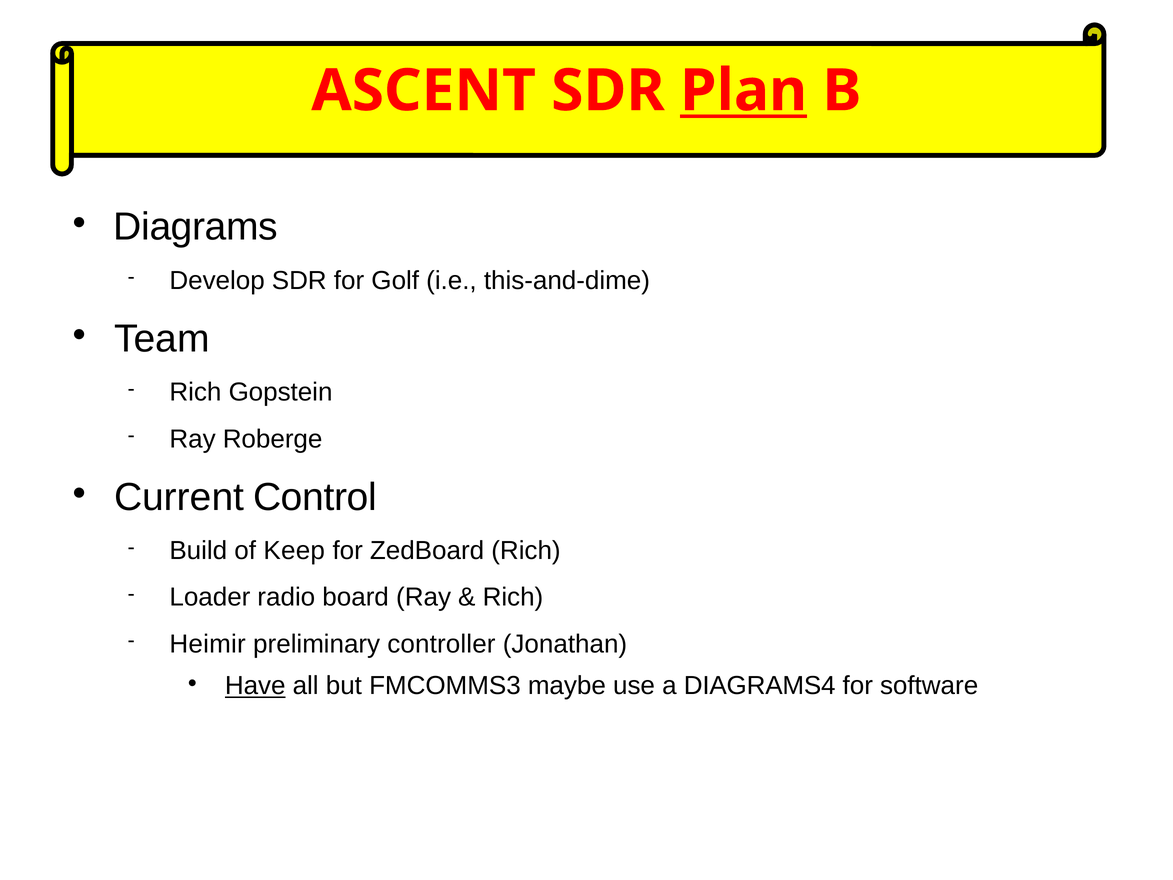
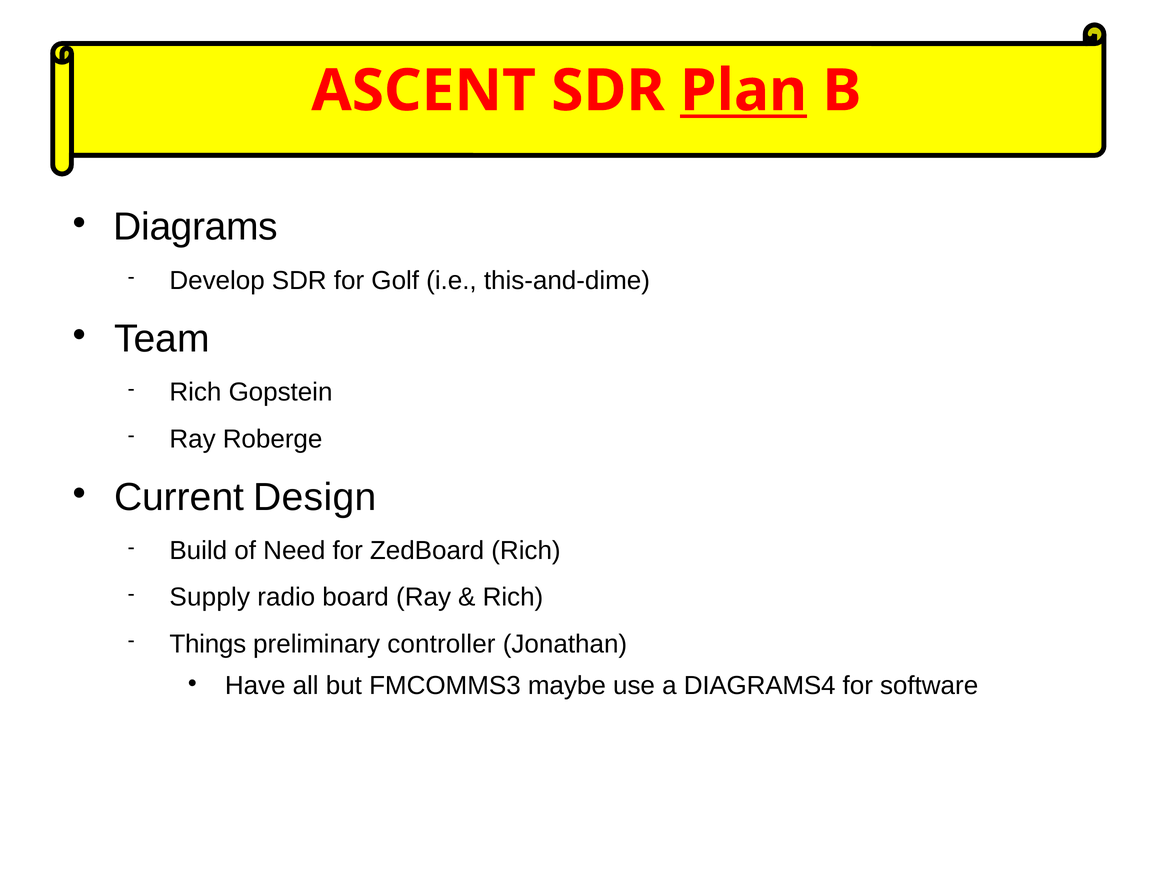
Control: Control -> Design (315, 497)
Keep: Keep -> Need (294, 551)
Loader: Loader -> Supply (210, 597)
Heimir: Heimir -> Things (208, 644)
Have underline: present -> none (255, 686)
